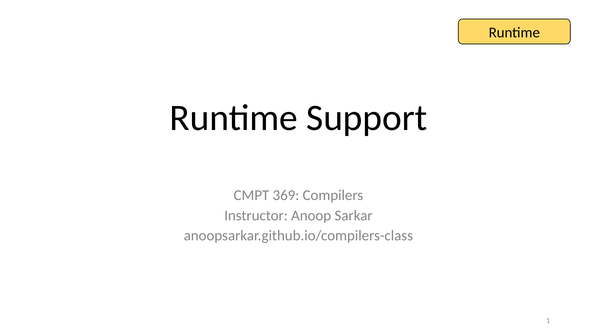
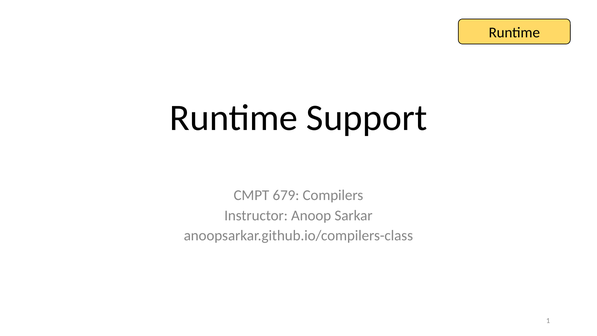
369: 369 -> 679 (286, 195)
